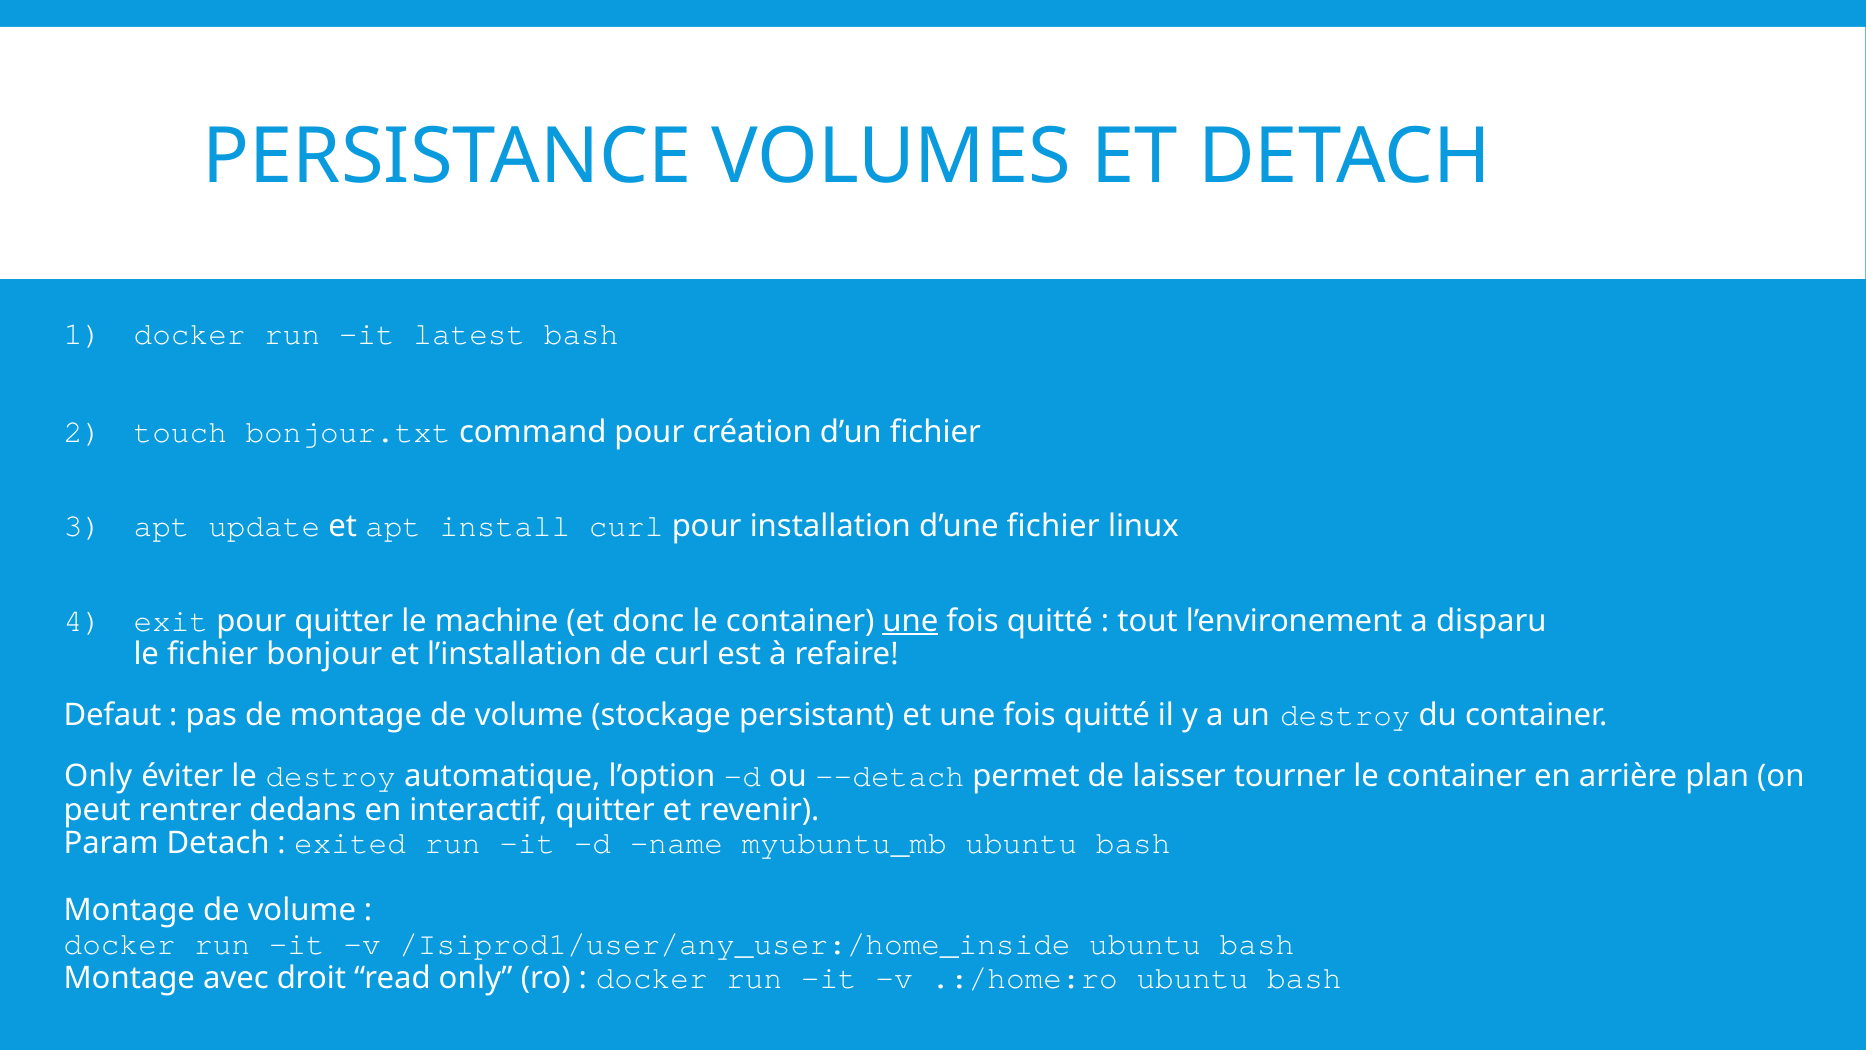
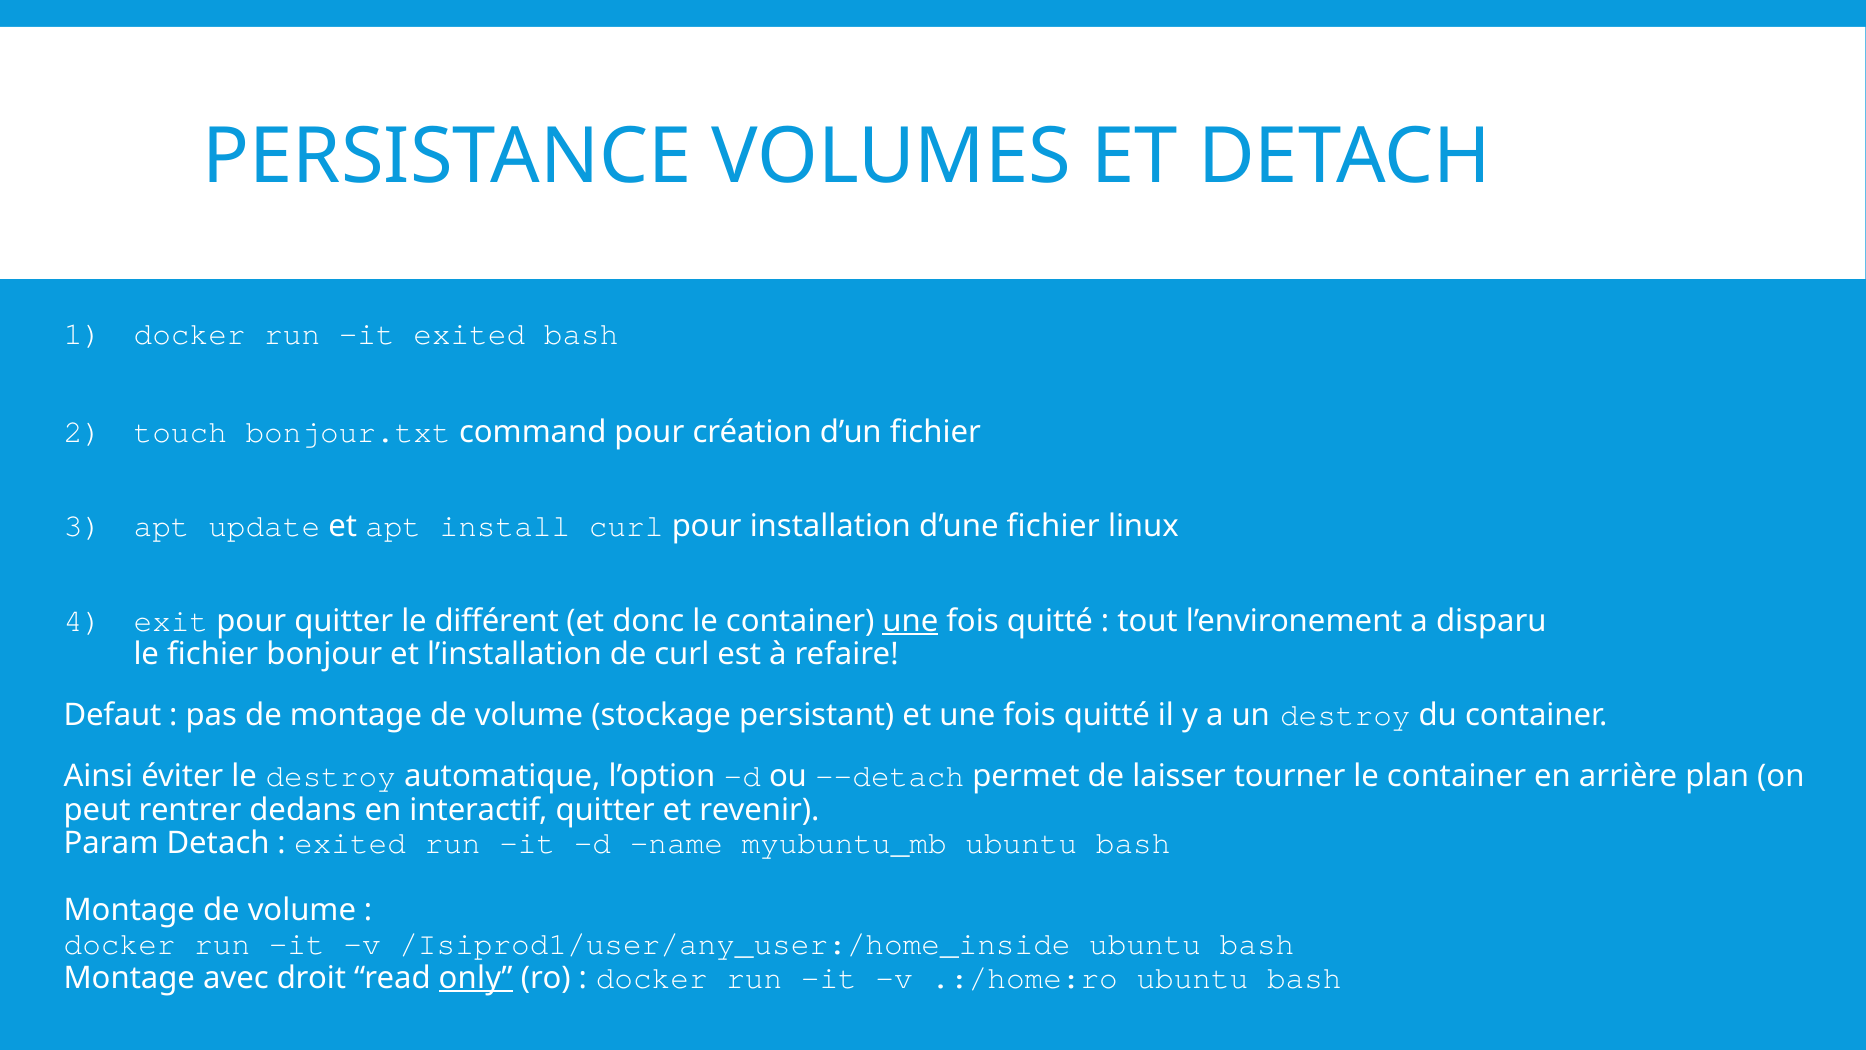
it latest: latest -> exited (469, 334)
machine: machine -> différent (497, 621)
Only: Only -> Ainsi (98, 776)
only underline: none -> present (476, 977)
